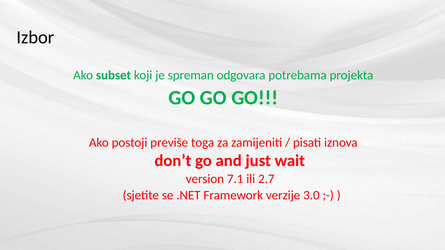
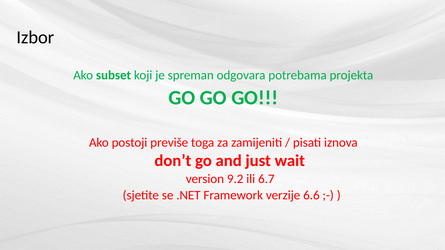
7.1: 7.1 -> 9.2 (235, 179)
2.7: 2.7 -> 6.7 (266, 179)
3.0: 3.0 -> 6.6 (311, 196)
